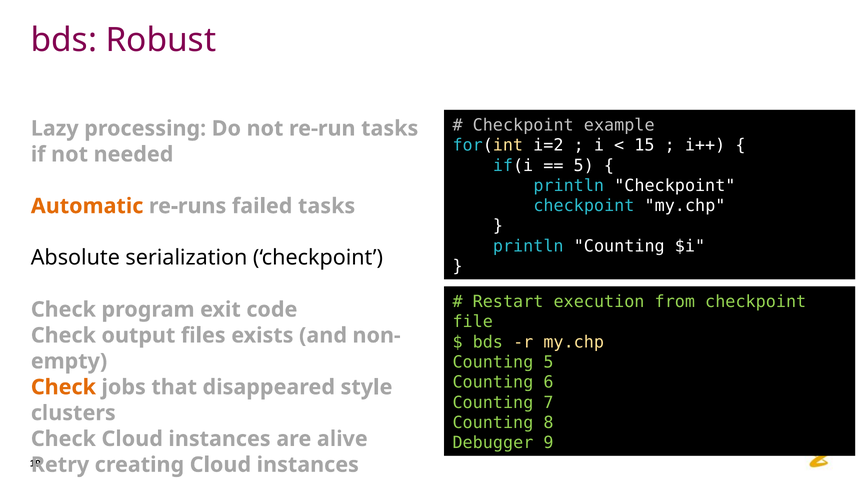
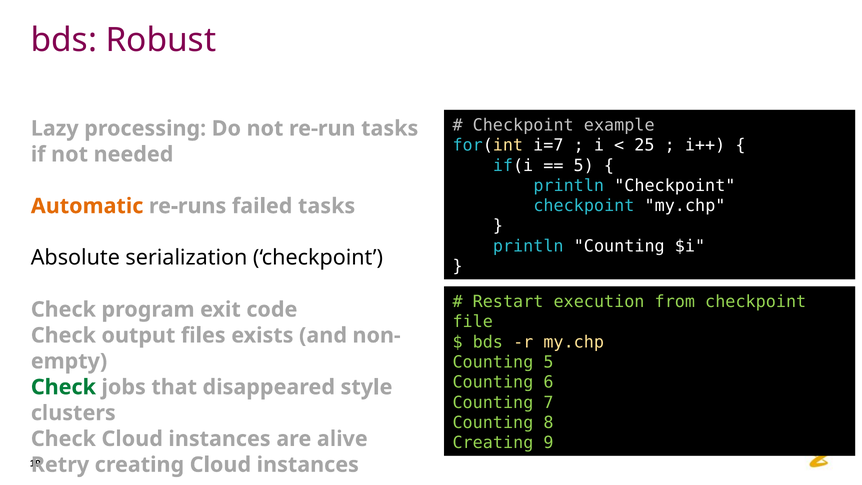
i=2: i=2 -> i=7 (548, 145)
15: 15 -> 25 (644, 145)
Check colour: orange -> green (63, 387)
Debugger: Debugger -> Creating (493, 443)
